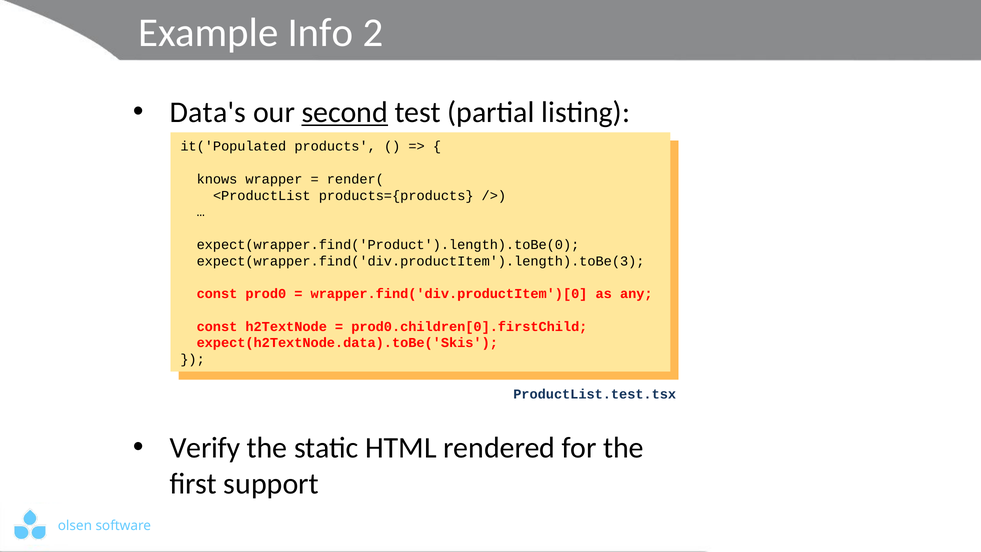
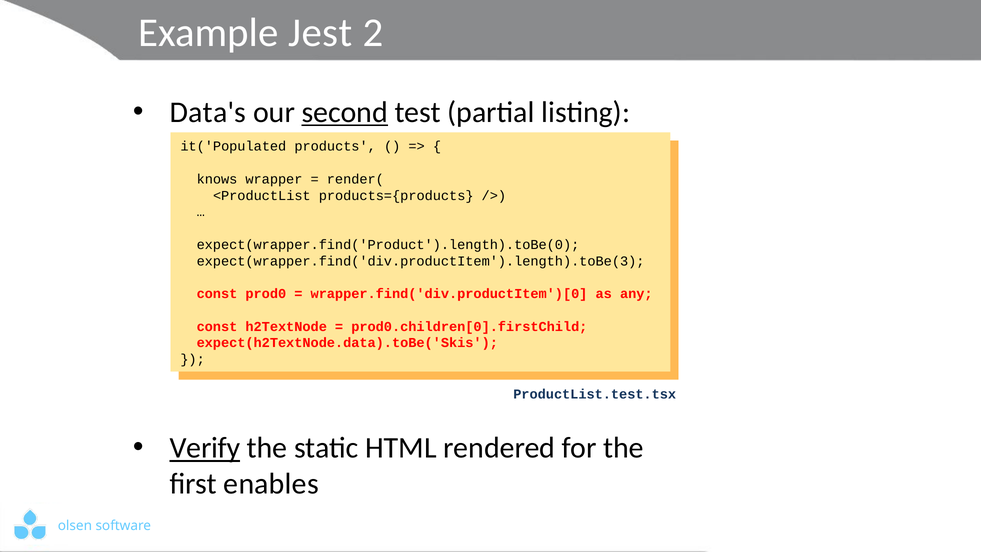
Info: Info -> Jest (320, 33)
Verify underline: none -> present (205, 448)
support: support -> enables (271, 484)
